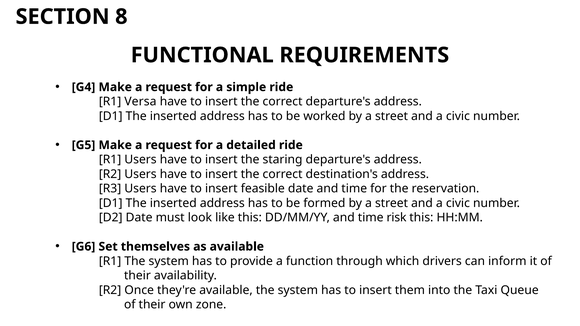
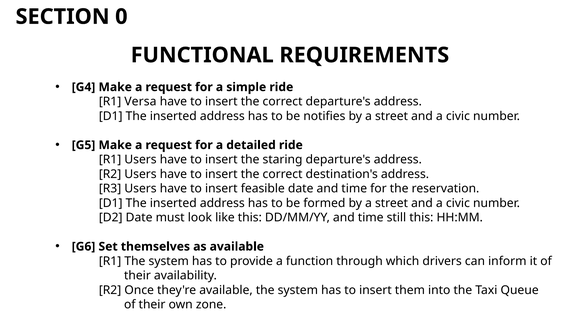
8: 8 -> 0 (121, 17)
worked: worked -> notifies (324, 116)
risk: risk -> still (396, 218)
